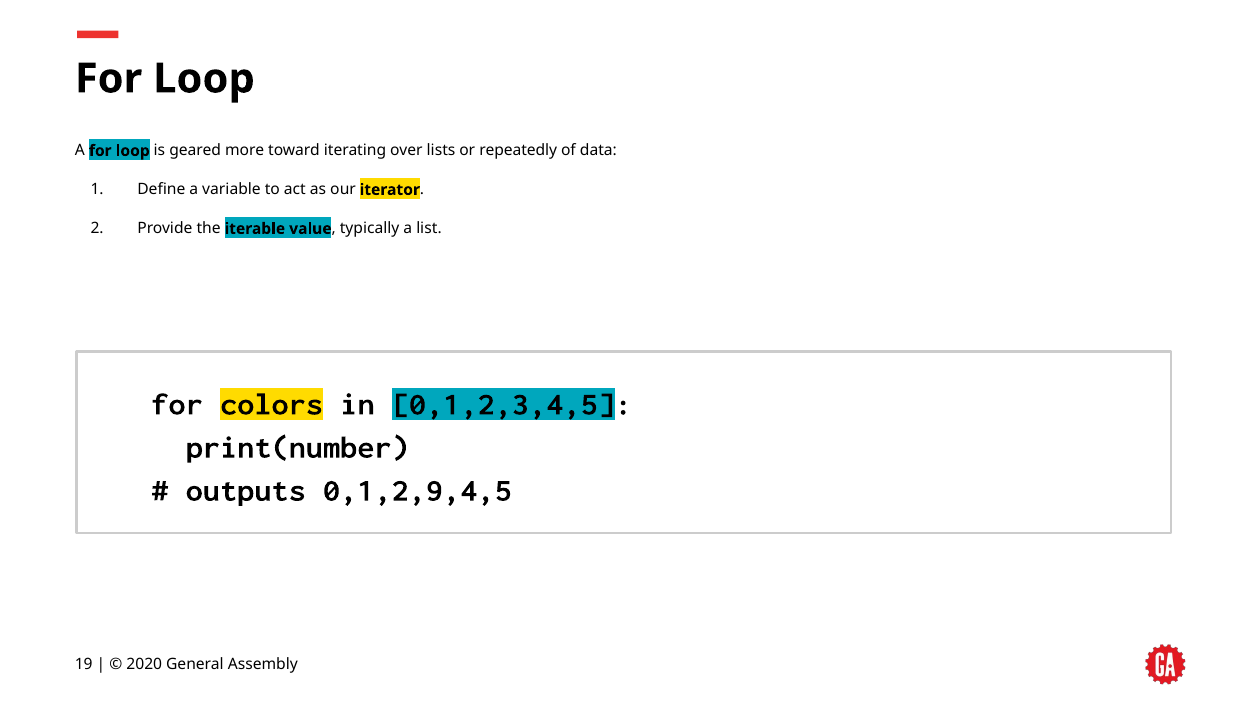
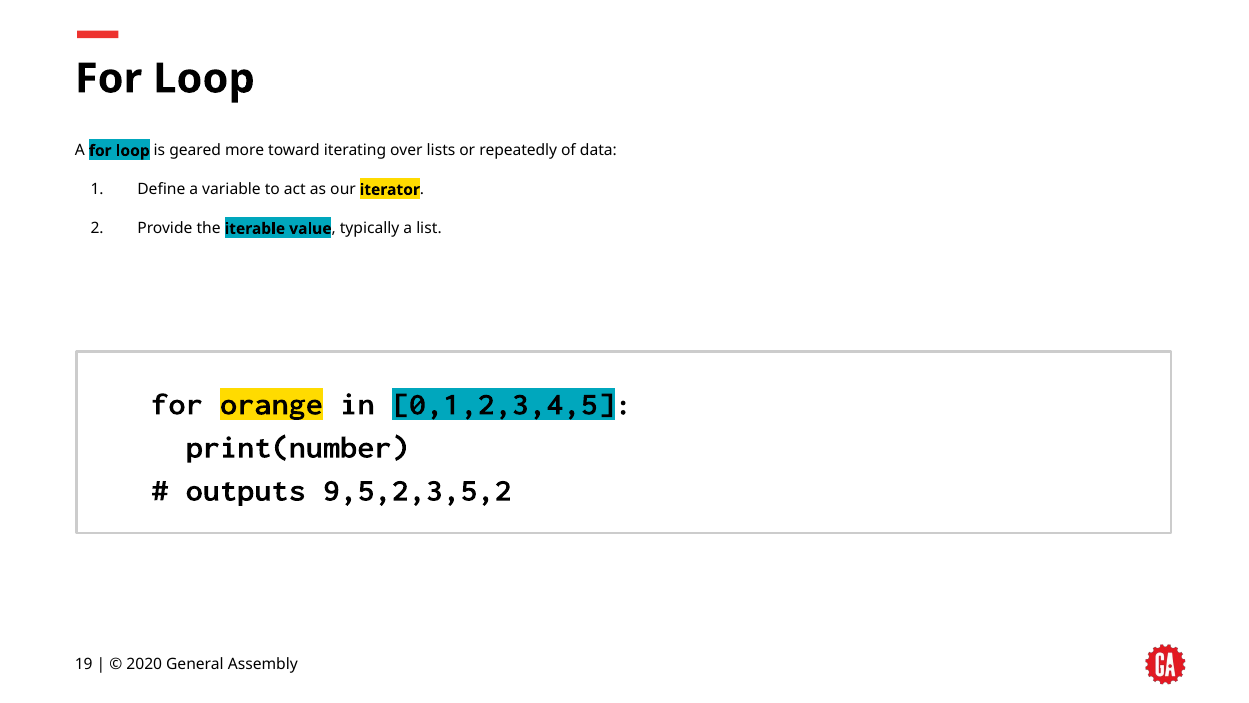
colors: colors -> orange (272, 404)
0,1,2,9,4,5: 0,1,2,9,4,5 -> 9,5,2,3,5,2 (417, 490)
